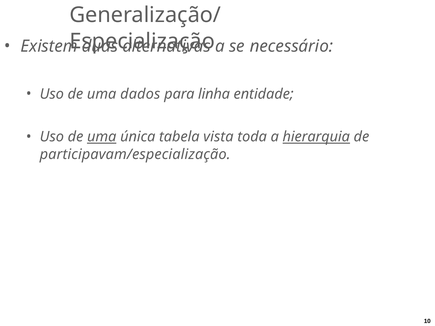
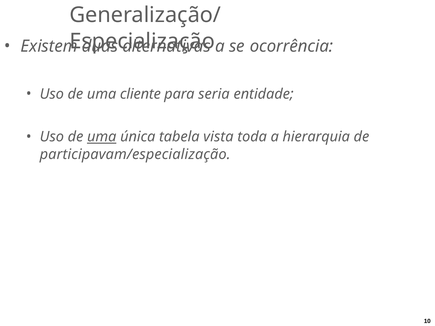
necessário: necessário -> ocorrência (291, 46)
dados: dados -> cliente (140, 94)
linha: linha -> seria (214, 94)
hierarquia underline: present -> none (316, 137)
